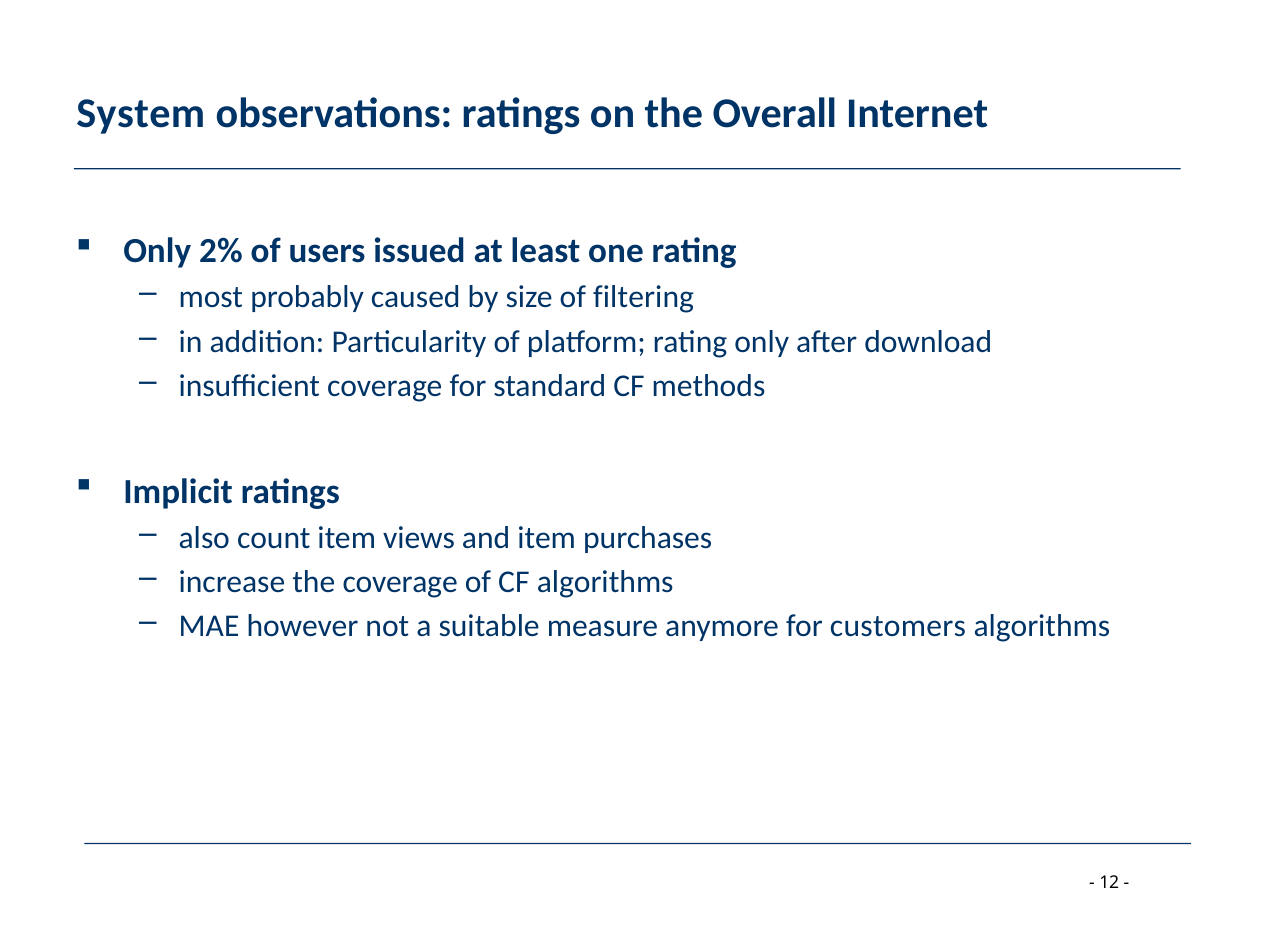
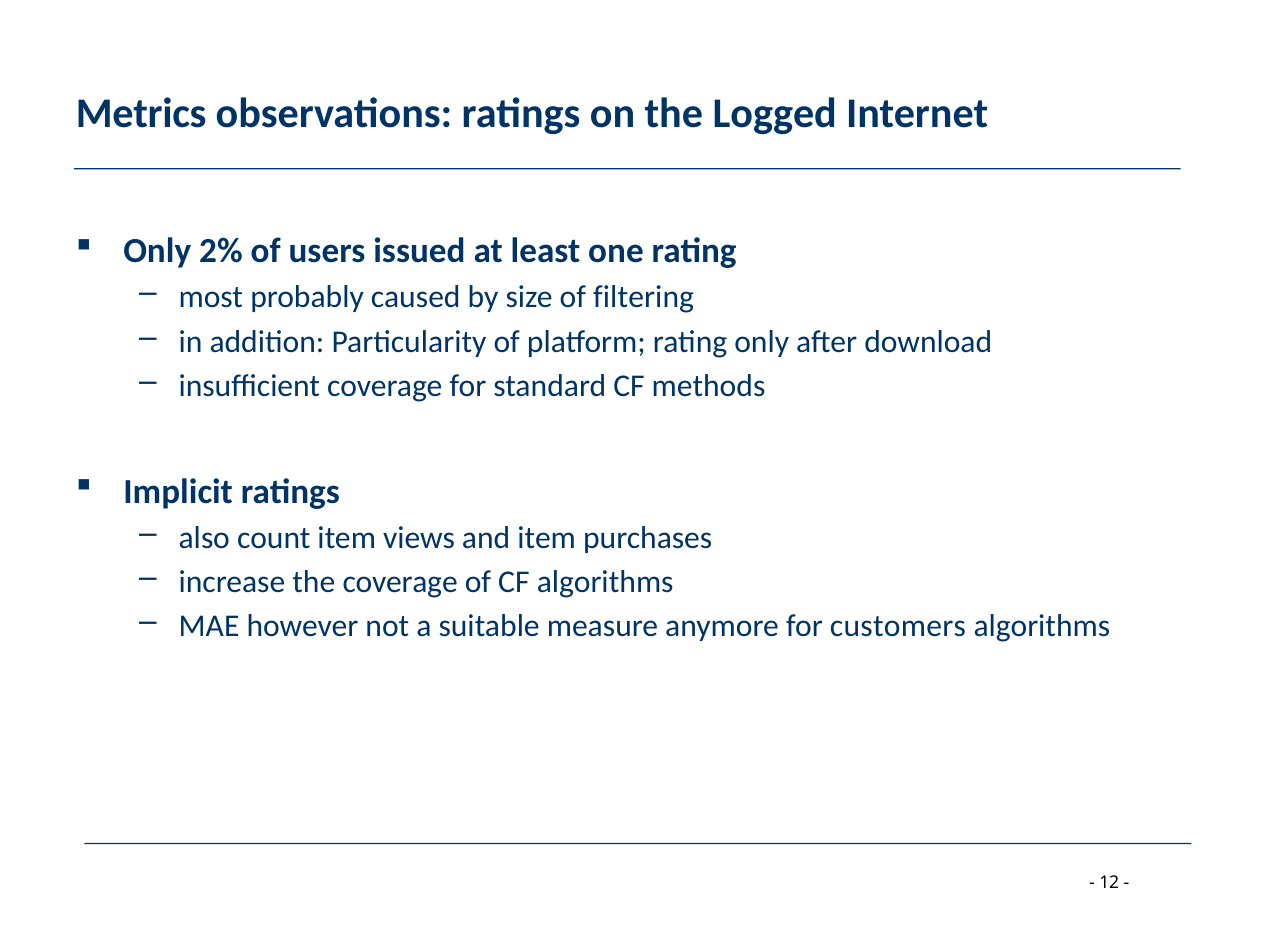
System: System -> Metrics (141, 114)
Overall: Overall -> Logged (775, 114)
